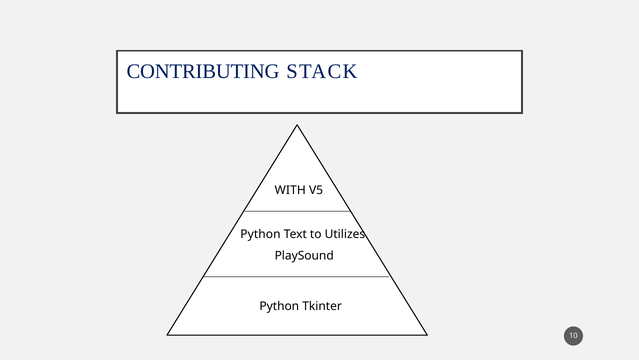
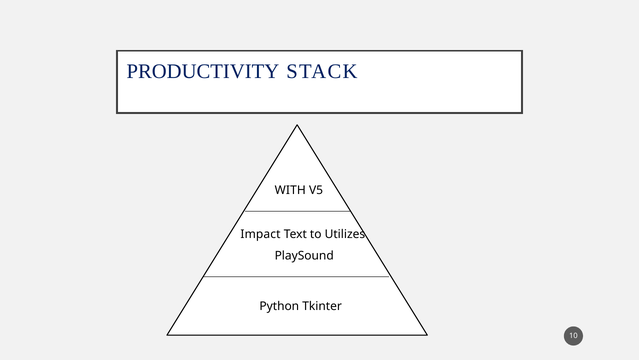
CONTRIBUTING: CONTRIBUTING -> PRODUCTIVITY (203, 72)
Python: Python -> Impact (260, 234)
